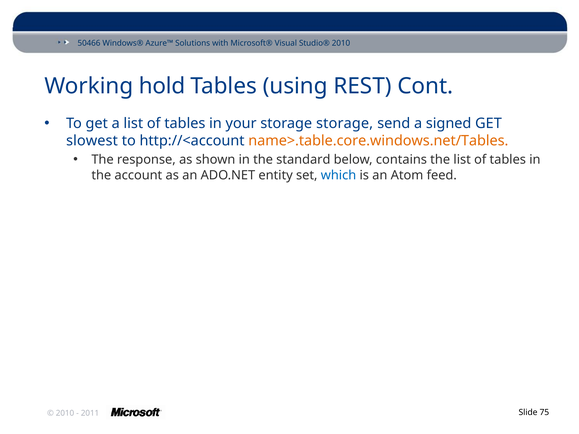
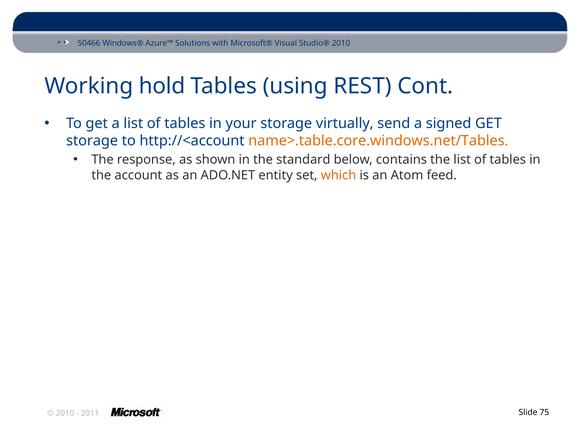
storage storage: storage -> virtually (345, 124)
slowest: slowest -> storage (92, 141)
which colour: blue -> orange (339, 175)
